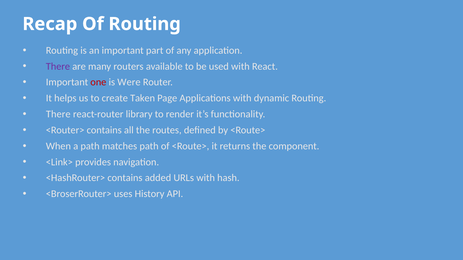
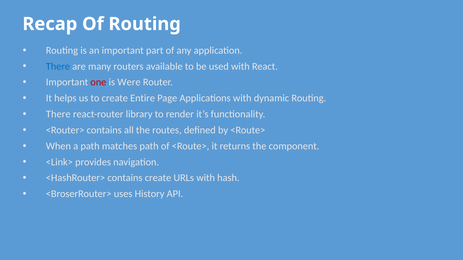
There colour: purple -> blue (58, 66)
Taken: Taken -> Entire (143, 98)
contains added: added -> create (158, 178)
